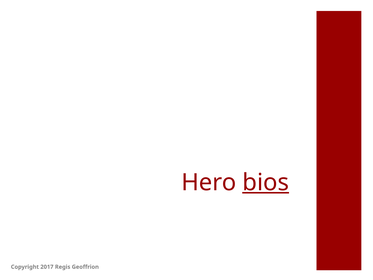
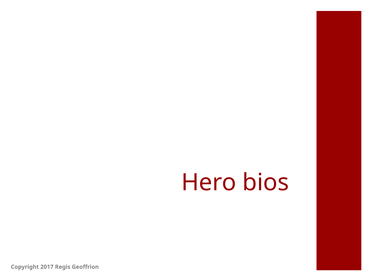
bios underline: present -> none (266, 182)
